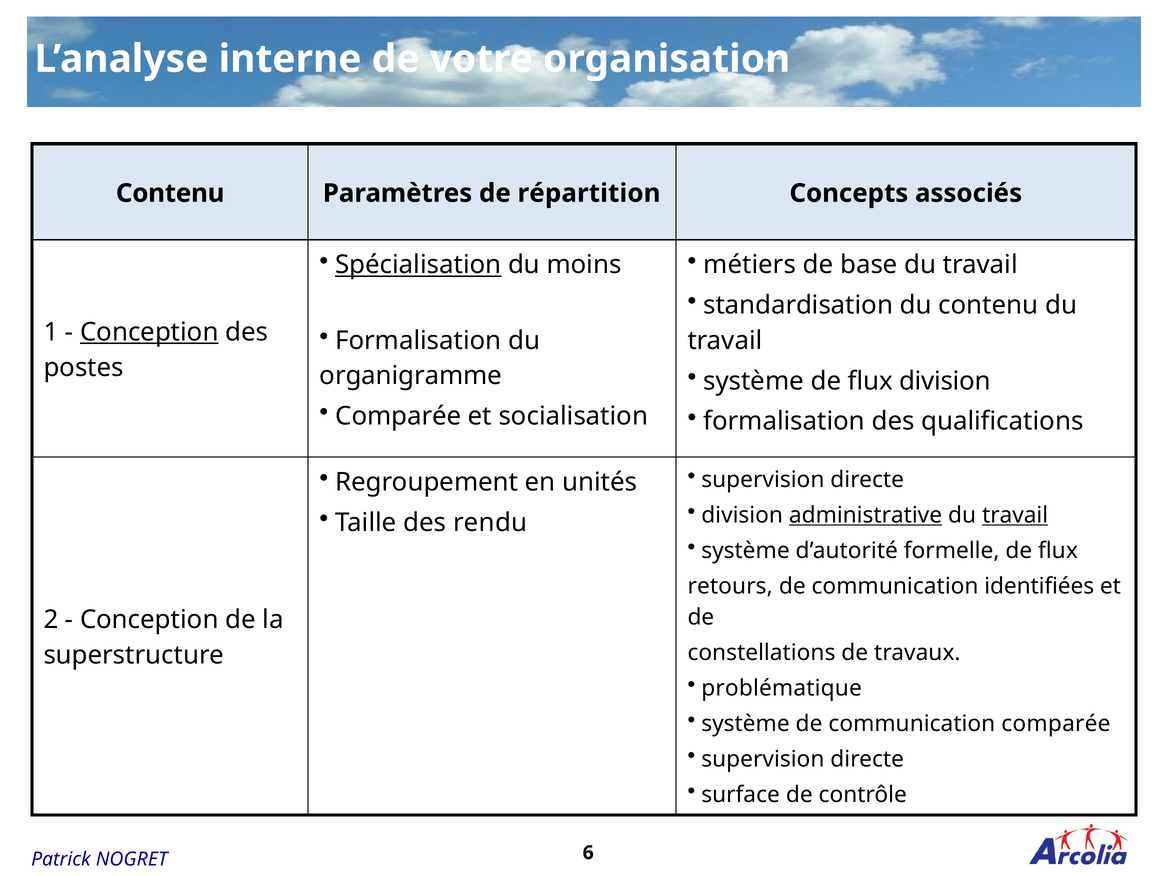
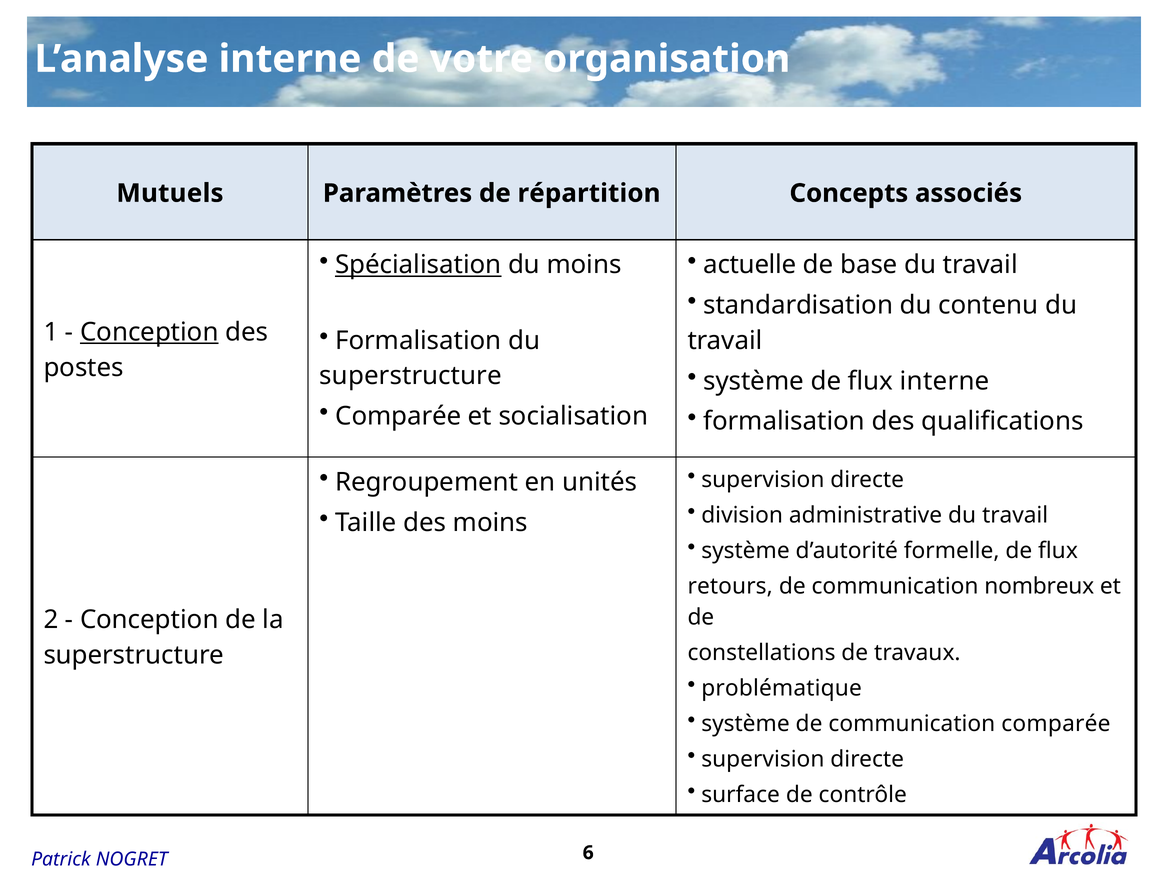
Contenu: Contenu -> Mutuels (170, 193)
métiers: métiers -> actuelle (750, 265)
flux division: division -> interne (945, 381)
organigramme: organigramme -> superstructure (411, 376)
administrative underline: present -> none (866, 515)
travail underline: present -> none (1015, 515)
des rendu: rendu -> moins (490, 522)
identifiées: identifiées -> nombreux (1039, 586)
